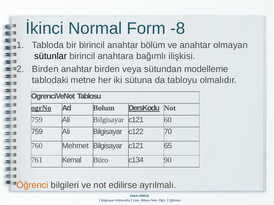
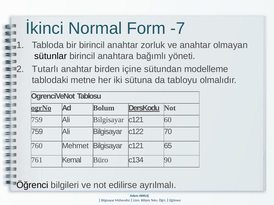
-8: -8 -> -7 (178, 28)
bölüm: bölüm -> zorluk (153, 45)
ilişkisi: ilişkisi -> yöneti (182, 56)
Birden: Birden -> Tutarlı (45, 69)
veya: veya -> içine (132, 69)
Öğrenci colour: orange -> black (32, 186)
